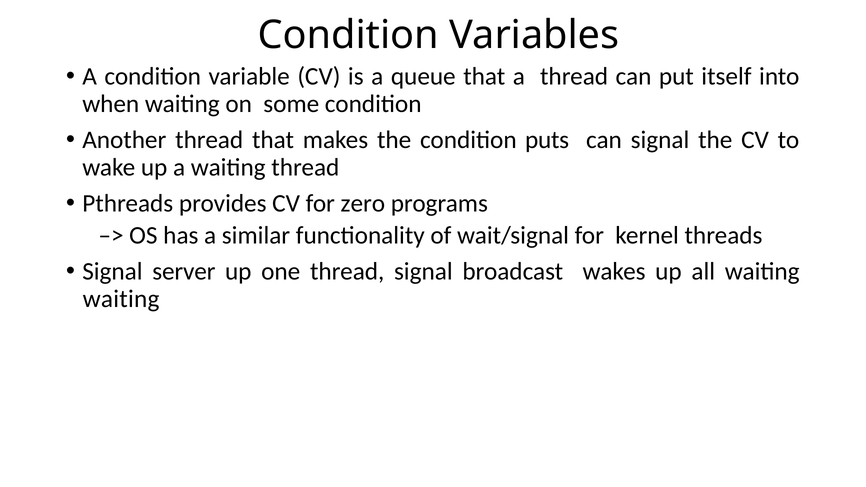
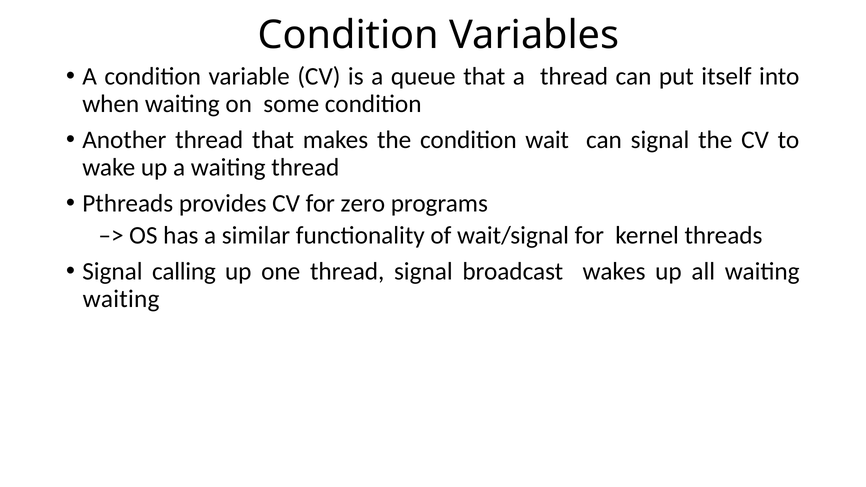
puts: puts -> wait (547, 140)
server: server -> calling (184, 272)
